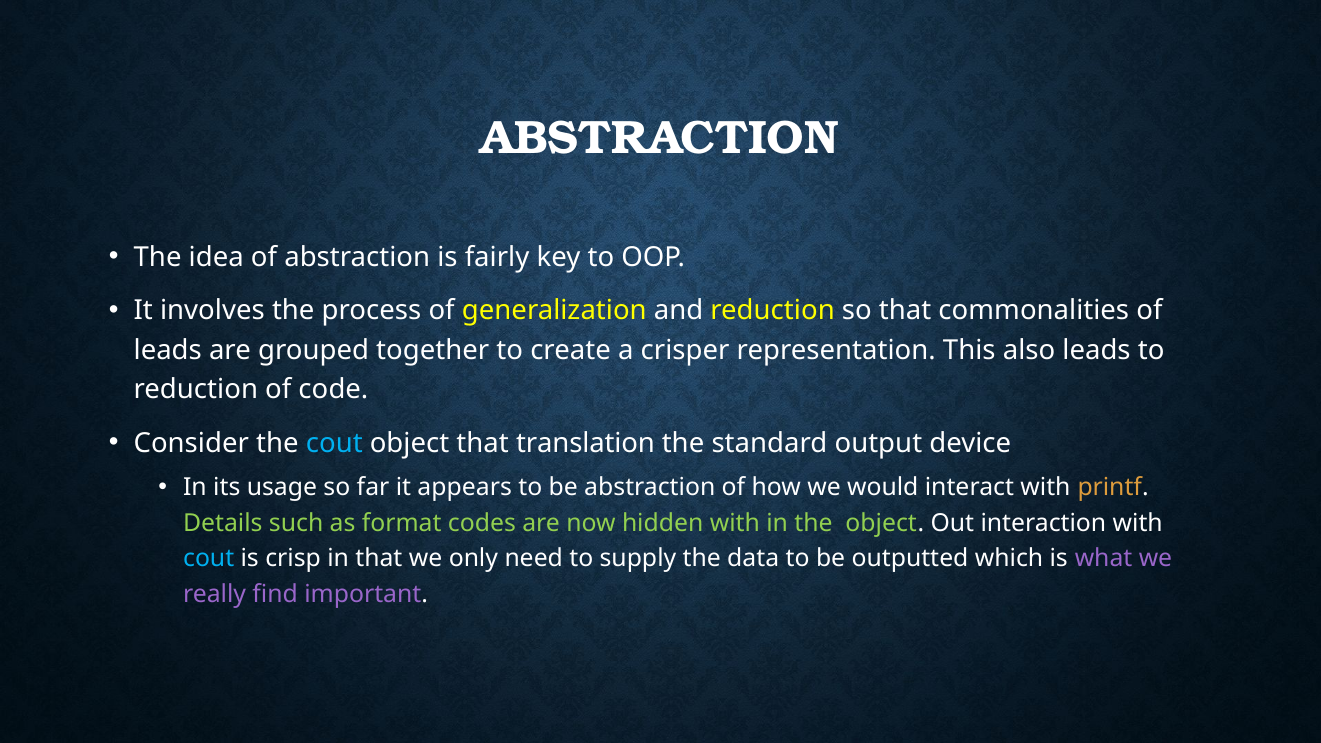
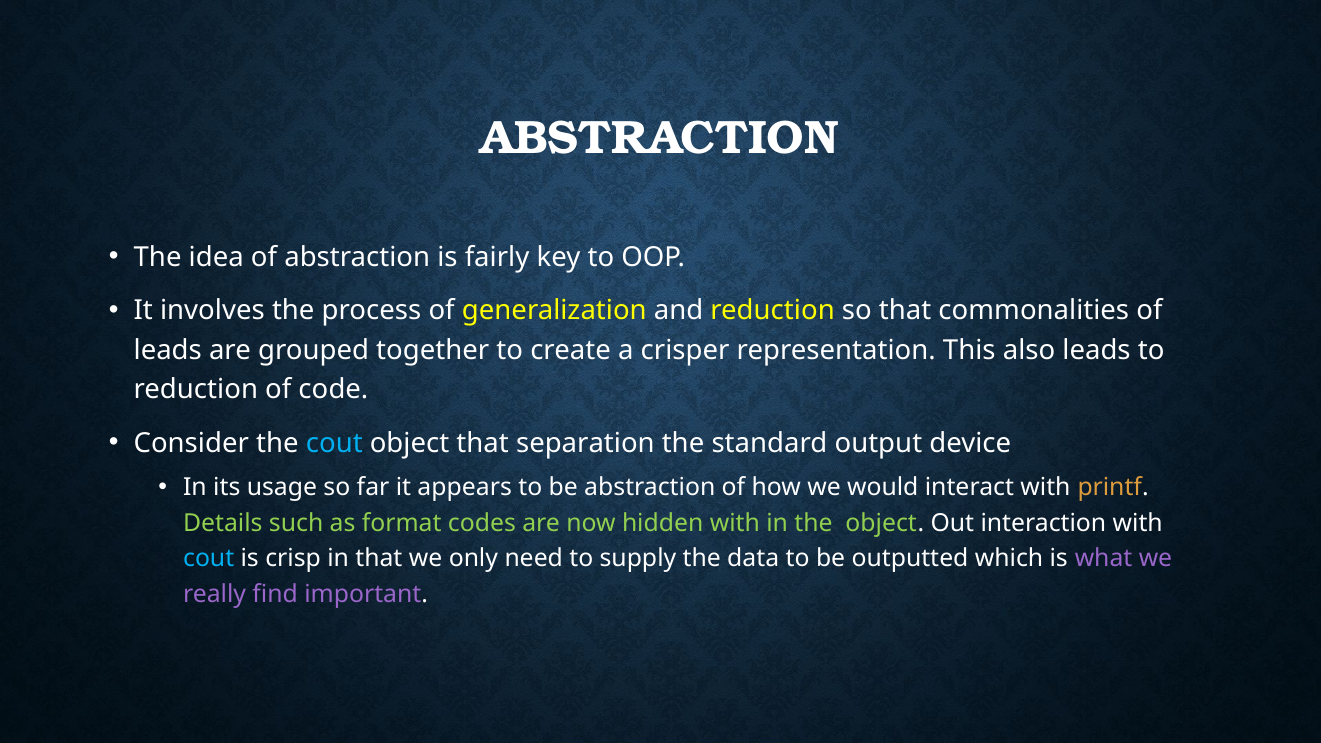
translation: translation -> separation (585, 443)
